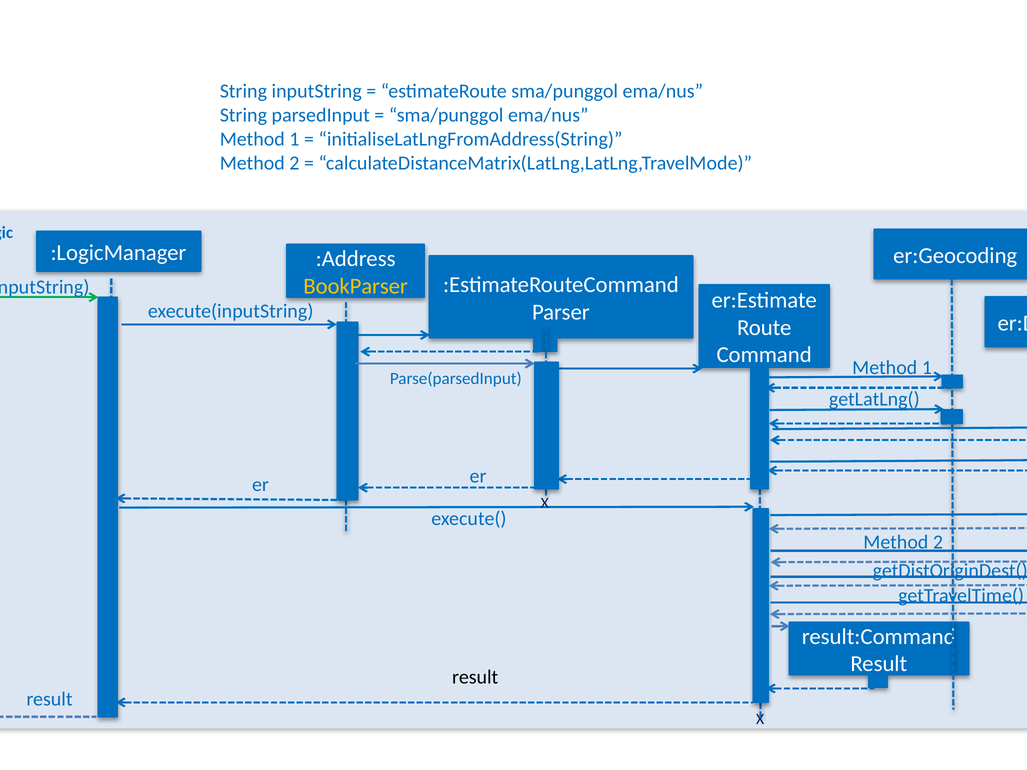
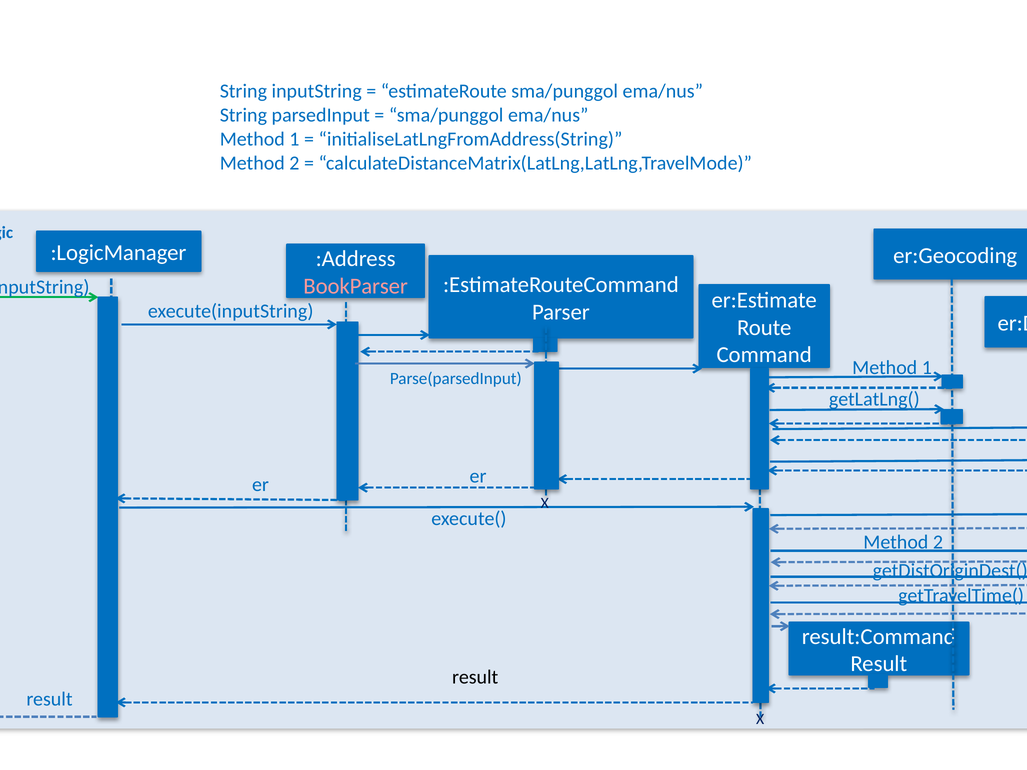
BookParser colour: yellow -> pink (356, 286)
